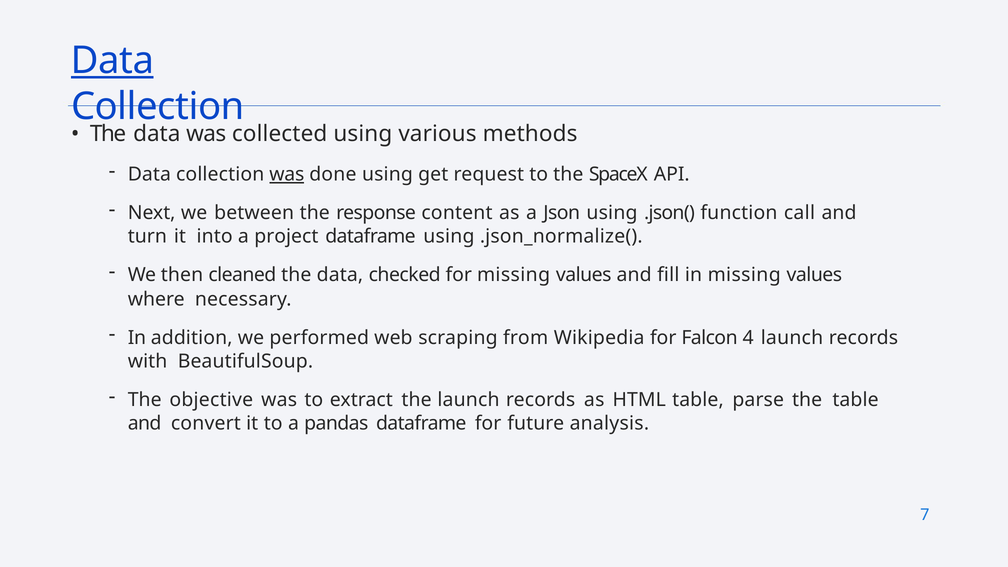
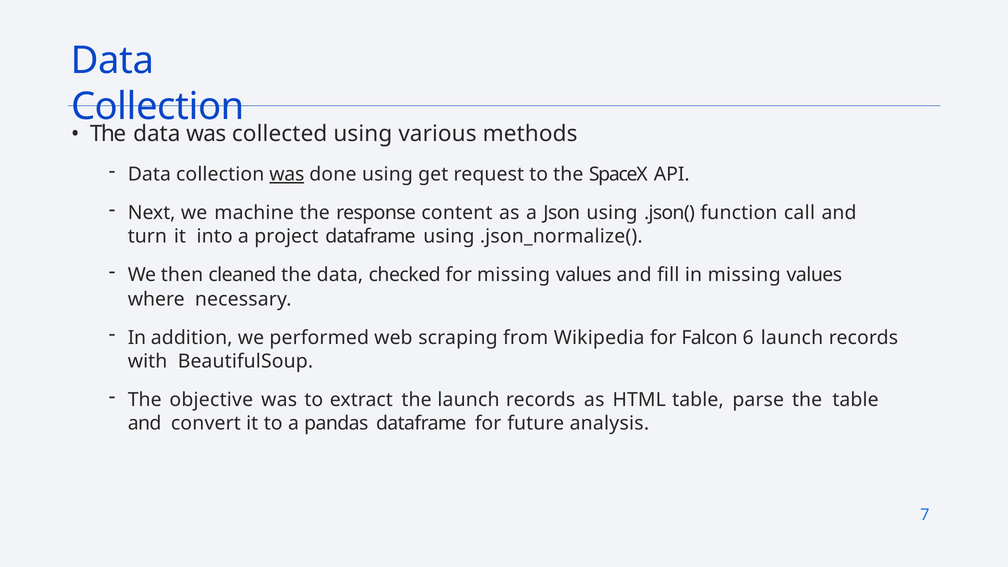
Data underline: present -> none (112, 61)
between: between -> machine (254, 213)
4: 4 -> 6 (748, 338)
